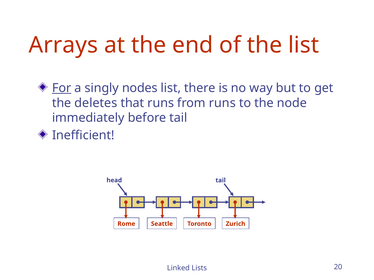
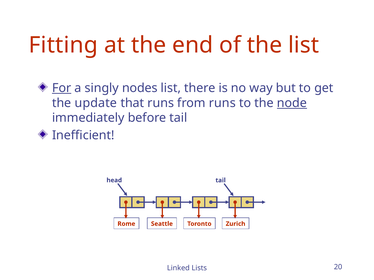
Arrays: Arrays -> Fitting (63, 45)
deletes: deletes -> update (96, 103)
node underline: none -> present (292, 103)
